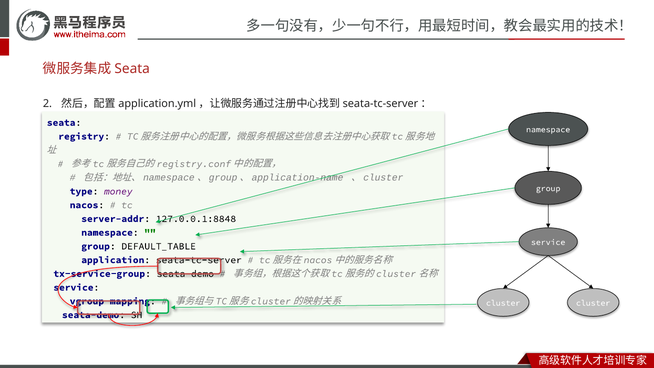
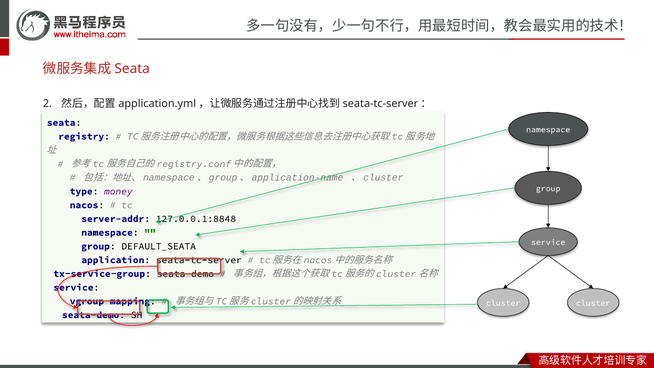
DEFAULT_TABLE: DEFAULT_TABLE -> DEFAULT_SEATA (159, 246)
